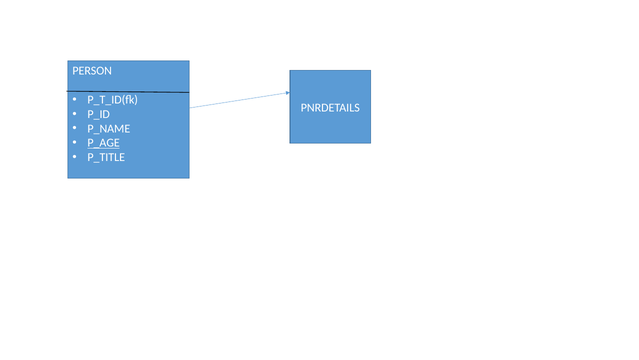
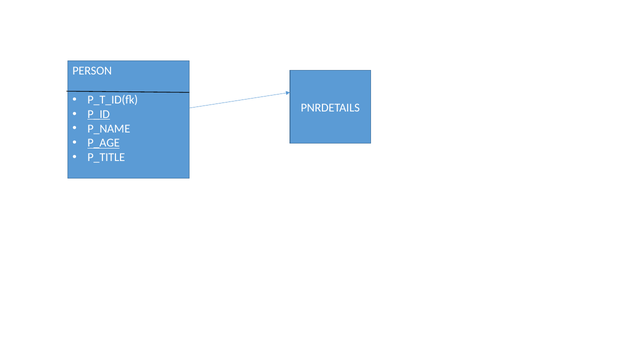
P_ID underline: none -> present (99, 114)
